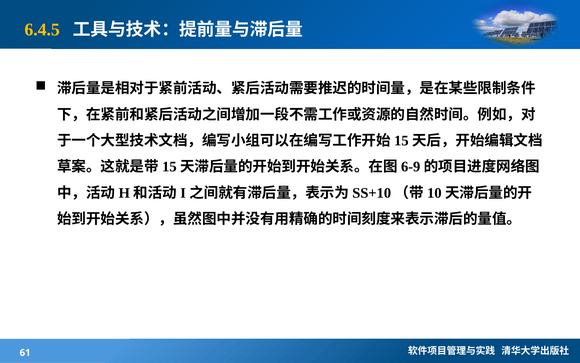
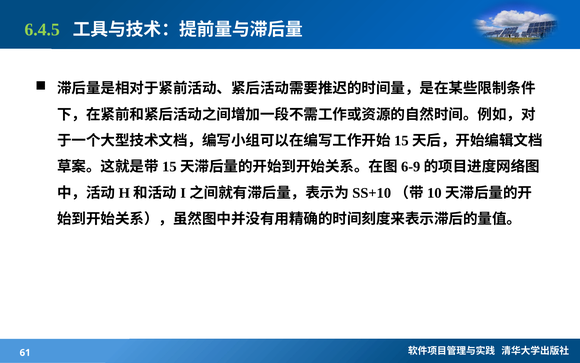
6.4.5 colour: yellow -> light green (42, 29)
